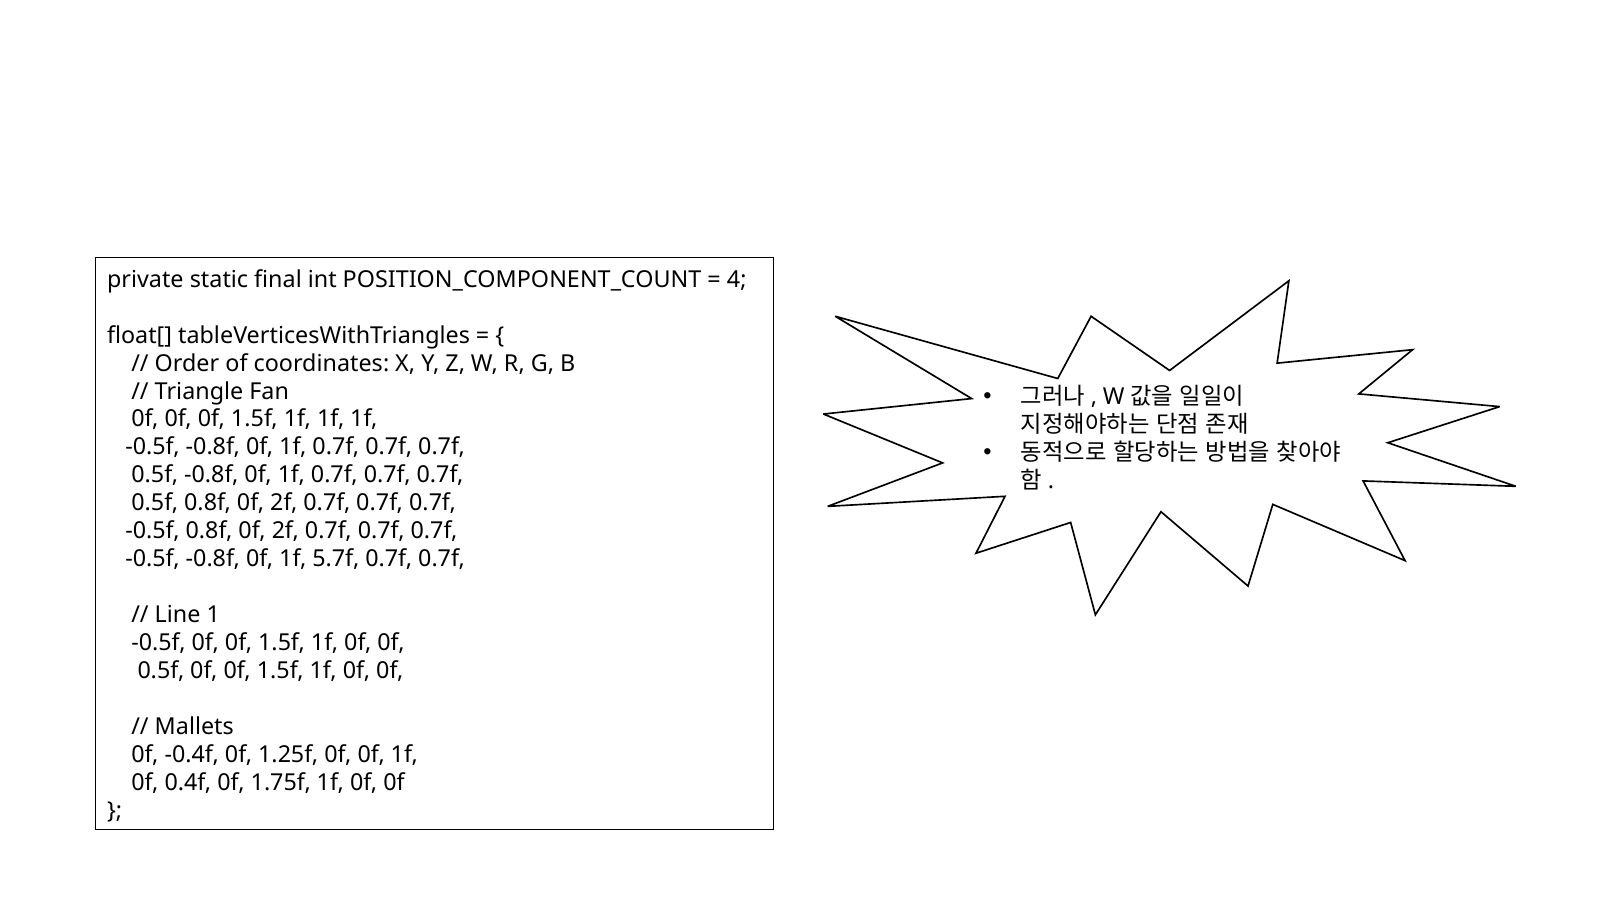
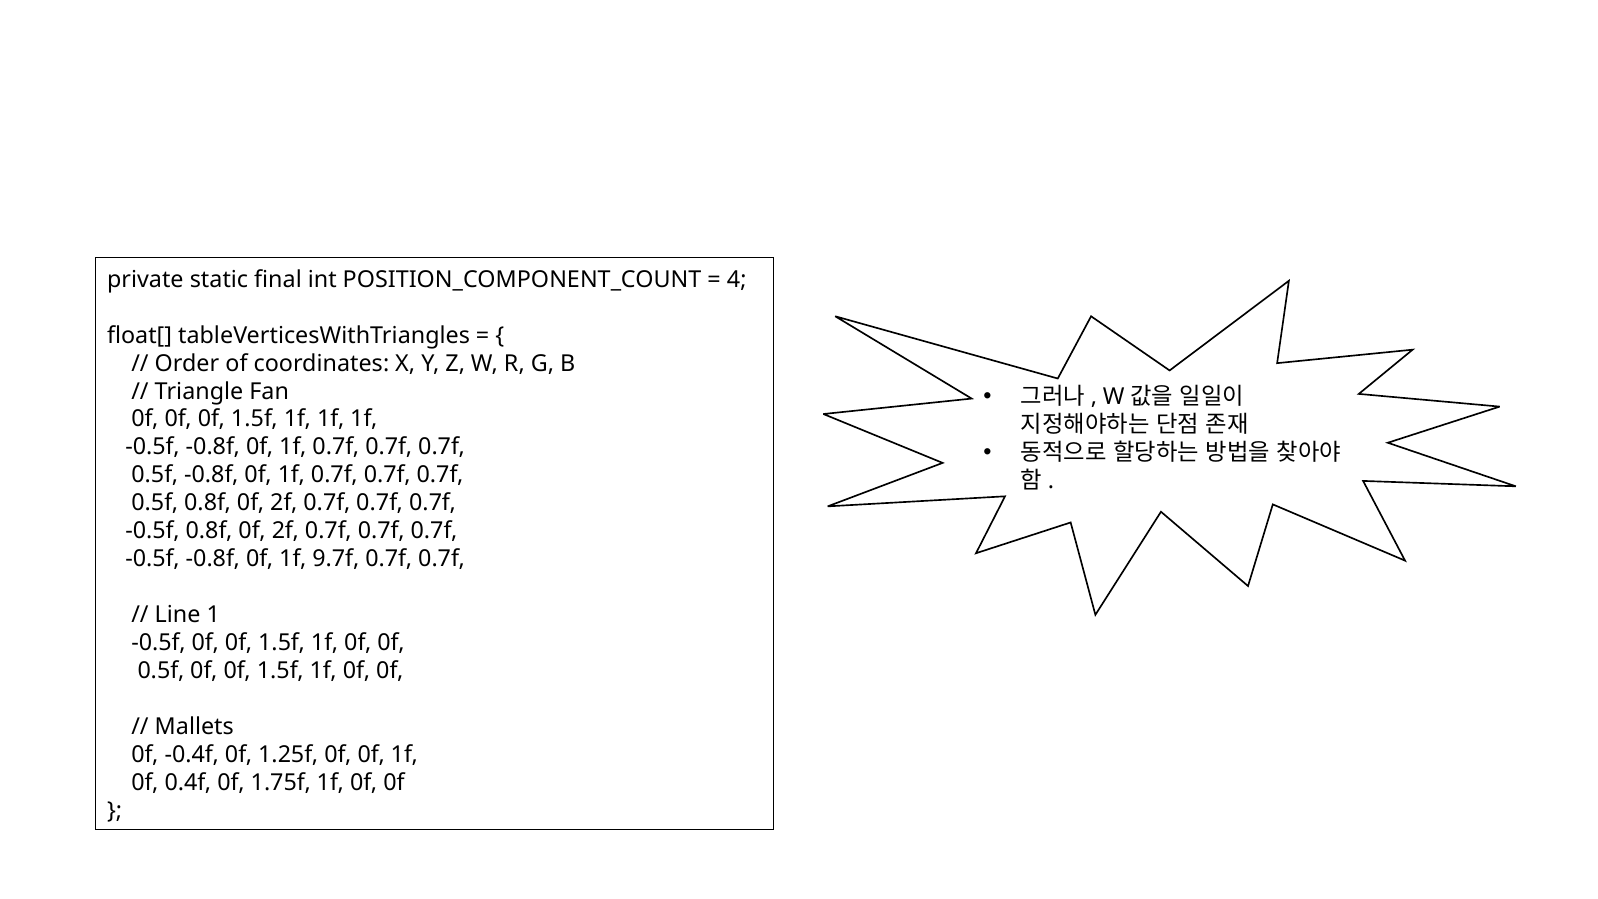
5.7f: 5.7f -> 9.7f (336, 559)
